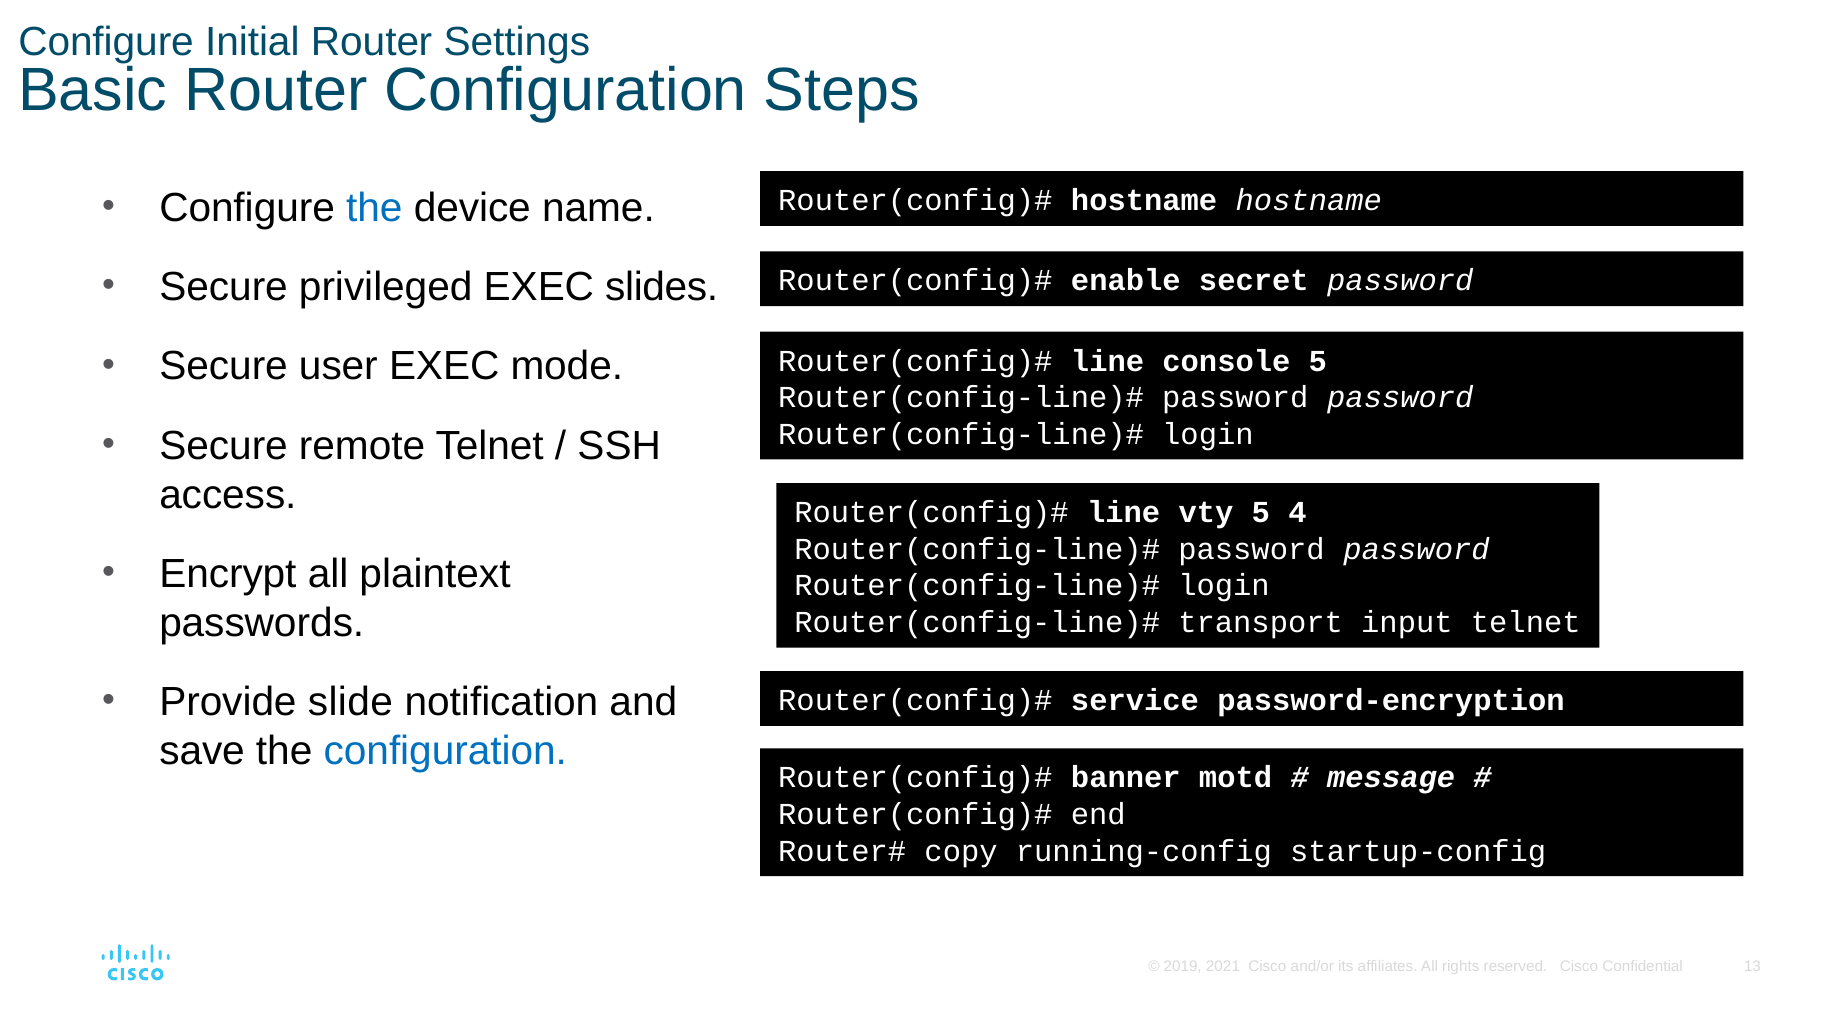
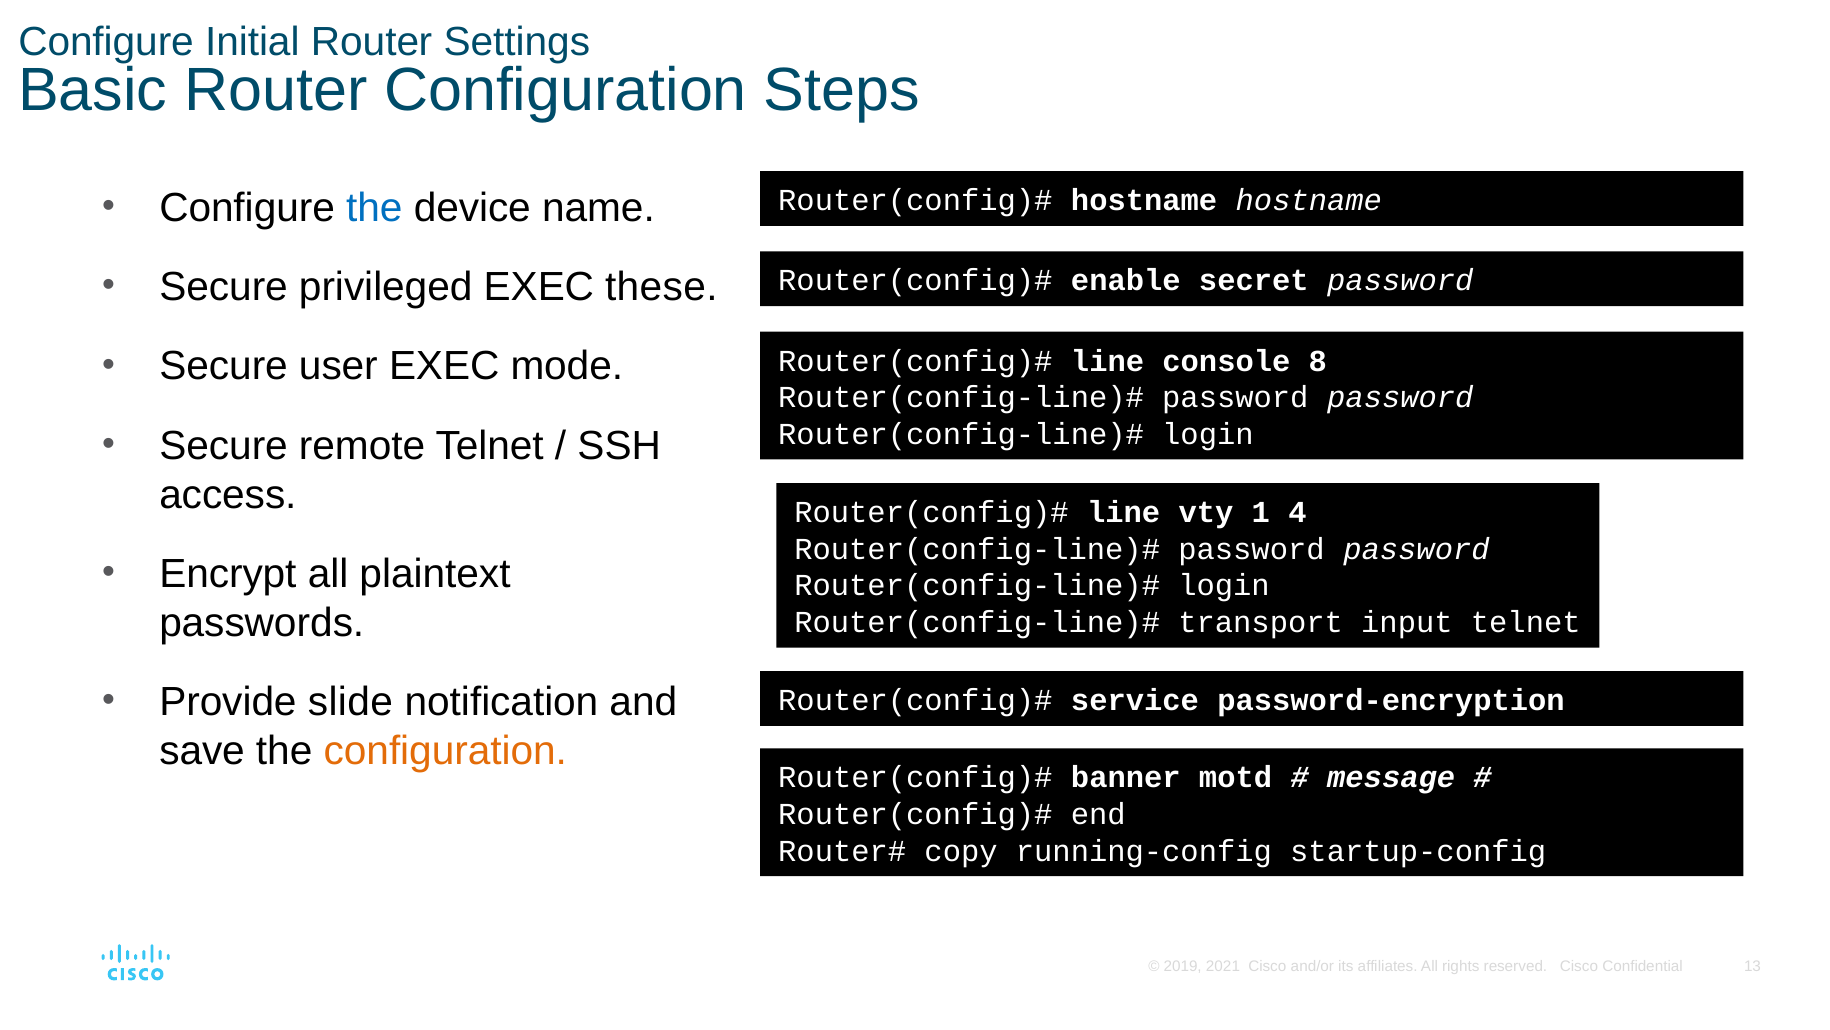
slides: slides -> these (661, 287)
console 5: 5 -> 8 (1318, 361)
vty 5: 5 -> 1 (1261, 512)
configuration colour: blue -> orange (445, 751)
